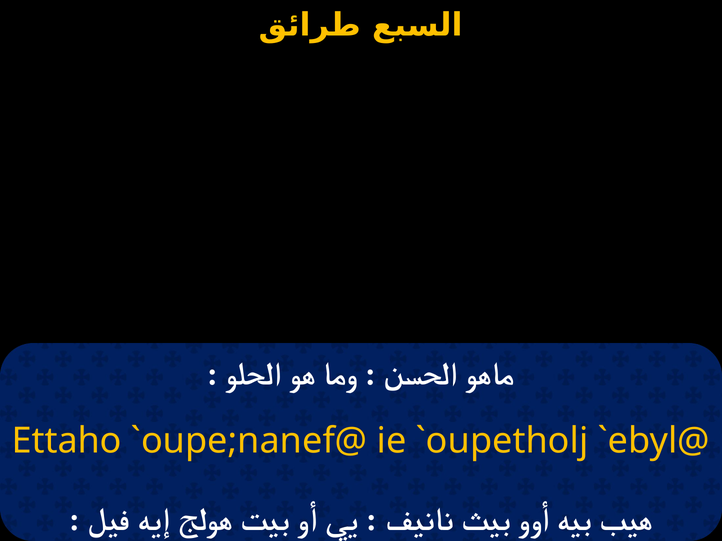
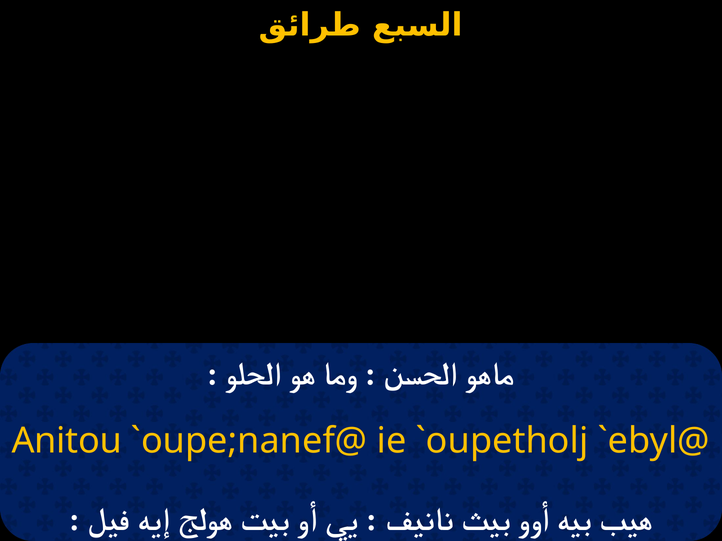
Ettaho: Ettaho -> Anitou (67, 441)
